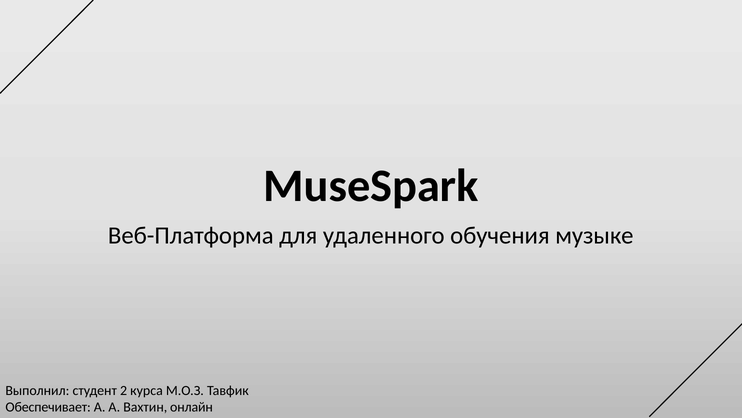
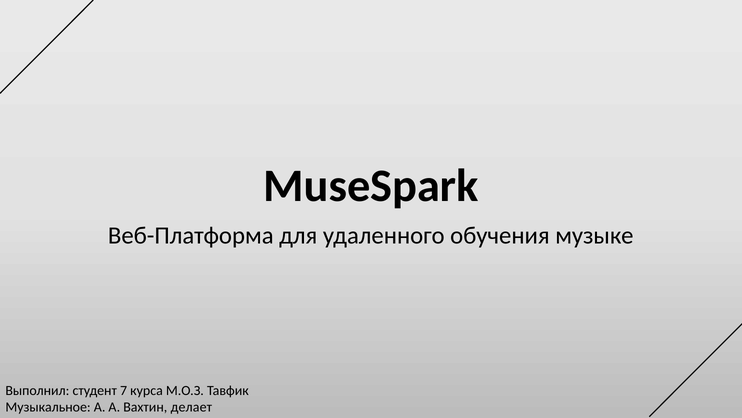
2: 2 -> 7 (124, 390)
Обеспечивает: Обеспечивает -> Музыкальное (48, 407)
онлайн: онлайн -> делает (191, 407)
